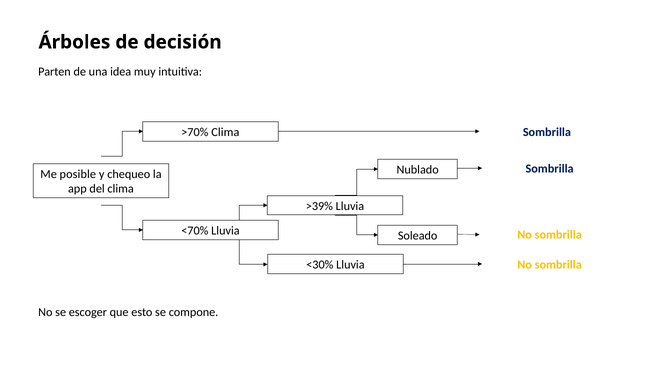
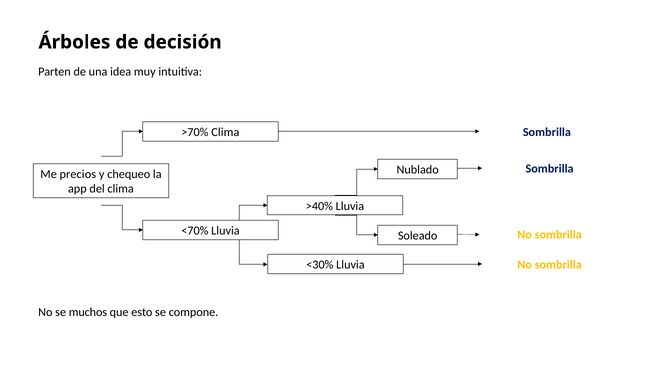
posible: posible -> precios (78, 174)
>39%: >39% -> >40% (319, 206)
escoger: escoger -> muchos (88, 313)
